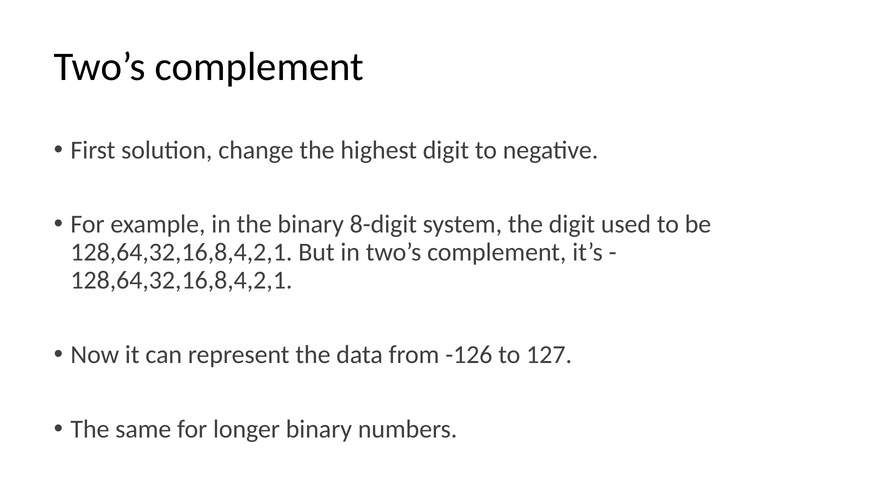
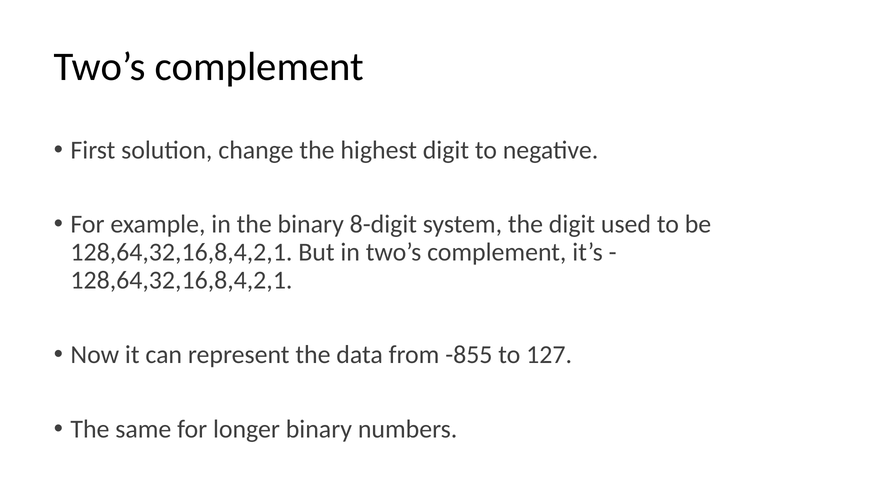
-126: -126 -> -855 (469, 355)
